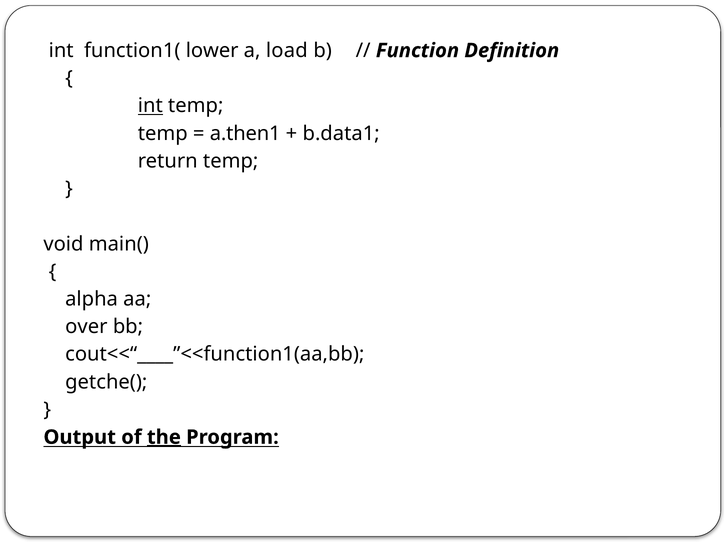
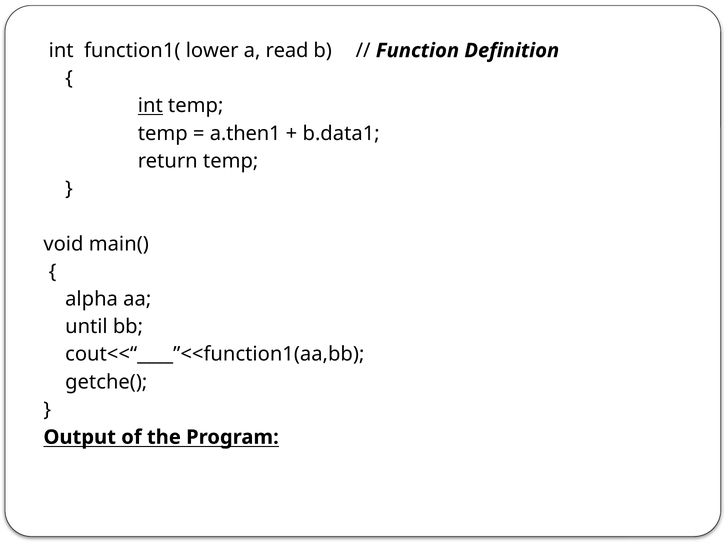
load: load -> read (287, 51)
over: over -> until (86, 327)
the underline: present -> none (164, 438)
